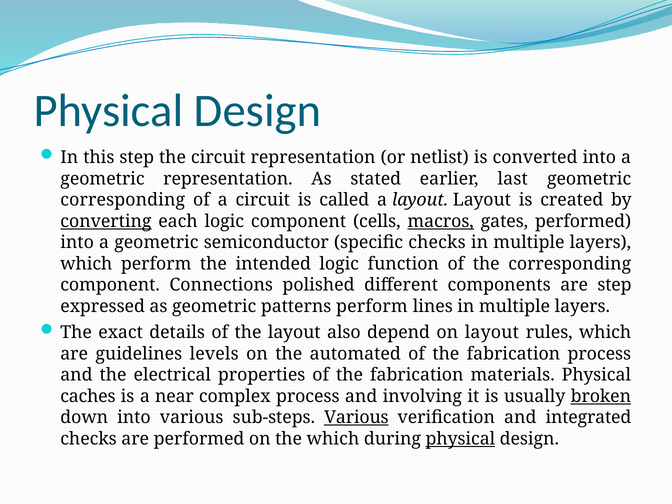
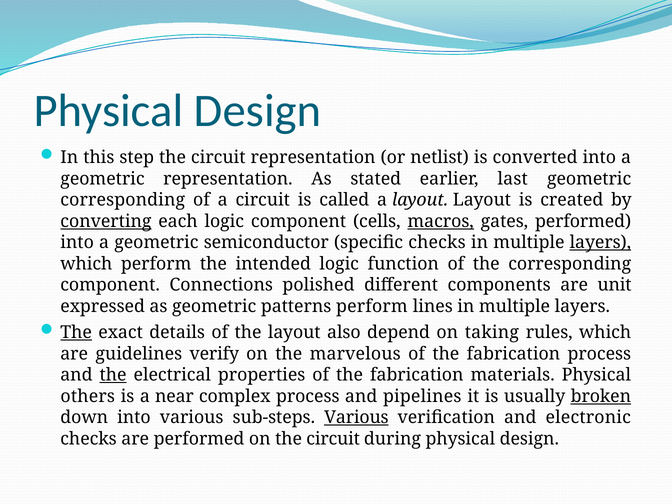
layers underline: none -> present (600, 242)
are step: step -> unit (615, 285)
The underline: none -> present (76, 332)
on layout: layout -> taking (492, 332)
levels: levels -> verify (214, 354)
automated: automated -> marvelous (355, 354)
the underline: none -> present (113, 375)
caches: caches -> others (88, 396)
involving: involving -> pipelines (422, 396)
integrated: integrated -> electronic (588, 418)
on the which: which -> circuit (333, 439)
physical underline: present -> none (460, 439)
